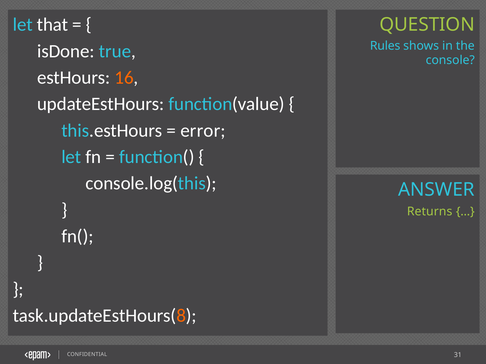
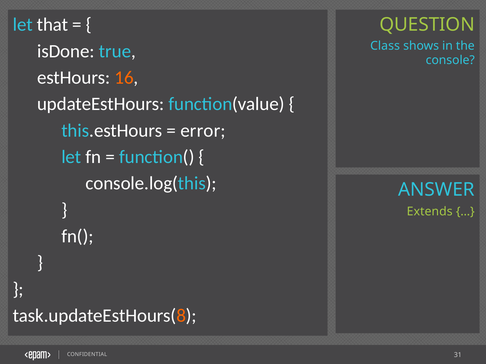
Rules: Rules -> Class (385, 46)
Returns: Returns -> Extends (430, 212)
